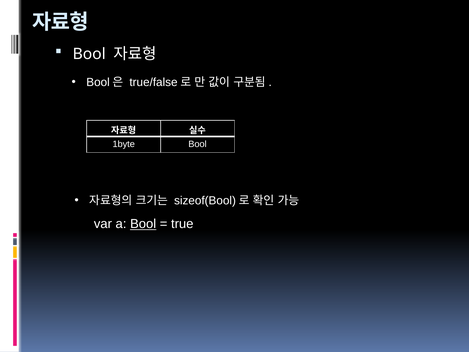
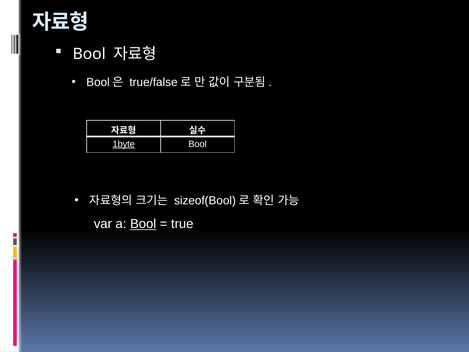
1byte underline: none -> present (124, 144)
